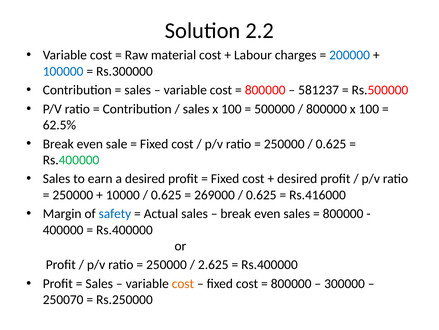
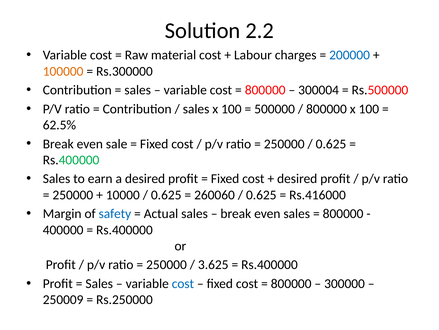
100000 colour: blue -> orange (63, 71)
581237: 581237 -> 300004 (319, 90)
269000: 269000 -> 260060 (215, 195)
2.625: 2.625 -> 3.625 (213, 264)
cost colour: orange -> blue (183, 283)
250070: 250070 -> 250009 (63, 299)
